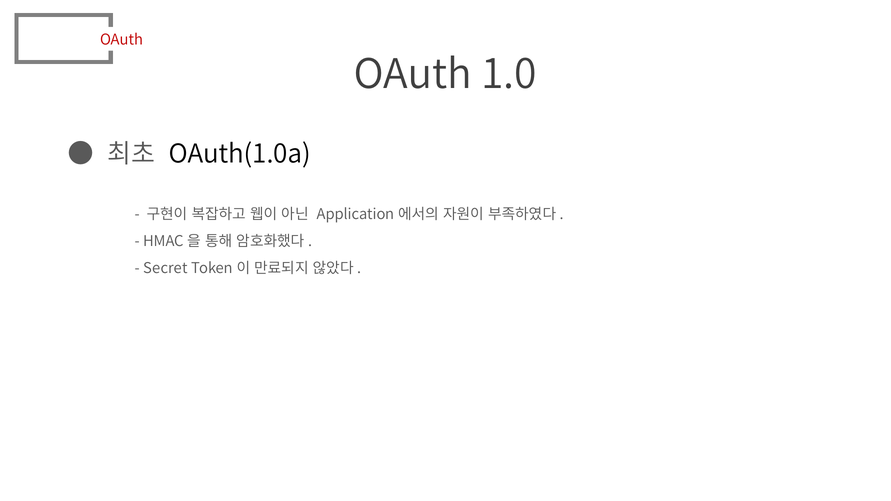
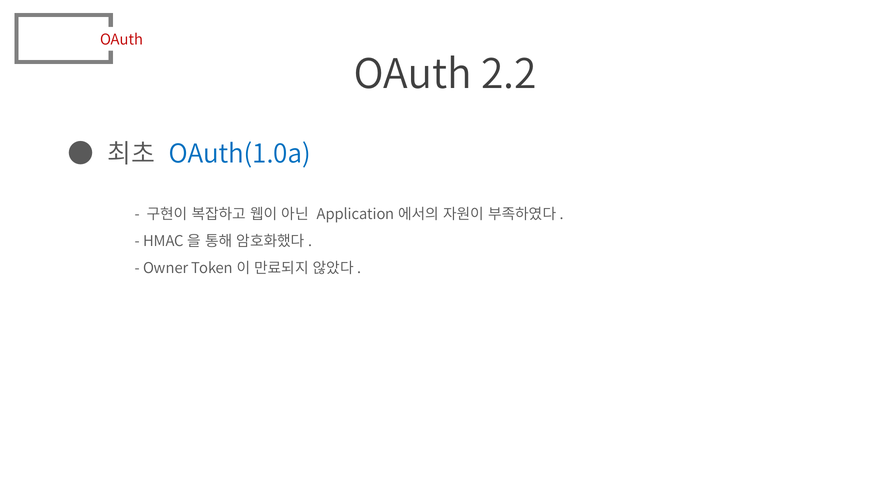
1.0: 1.0 -> 2.2 (509, 75)
OAuth(1.0a colour: black -> blue (240, 154)
Secret: Secret -> Owner (166, 268)
